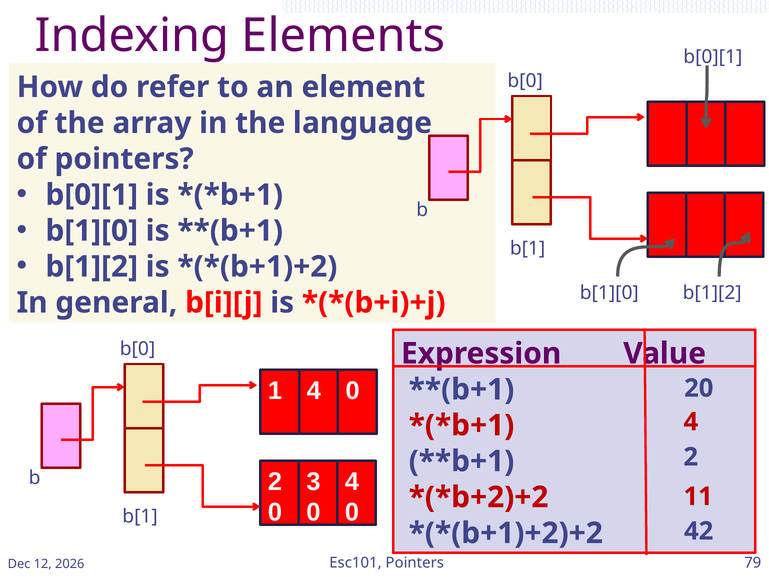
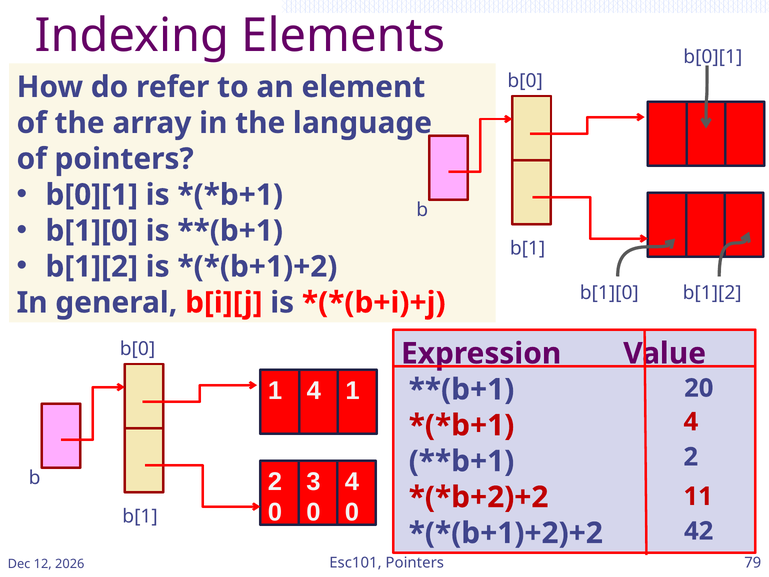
1 4 0: 0 -> 1 (353, 391)
